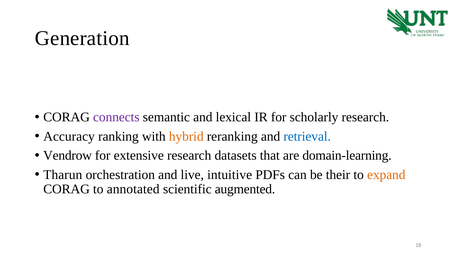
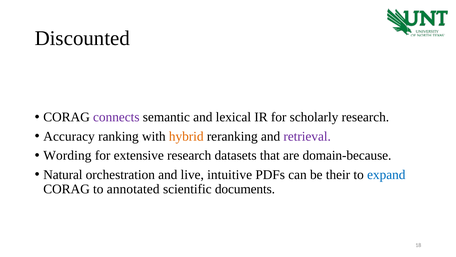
Generation: Generation -> Discounted (82, 38)
retrieval colour: blue -> purple (307, 136)
Vendrow: Vendrow -> Wording (67, 155)
domain-learning: domain-learning -> domain-because (347, 155)
Tharun: Tharun -> Natural (63, 174)
expand colour: orange -> blue (386, 174)
augmented: augmented -> documents (245, 189)
